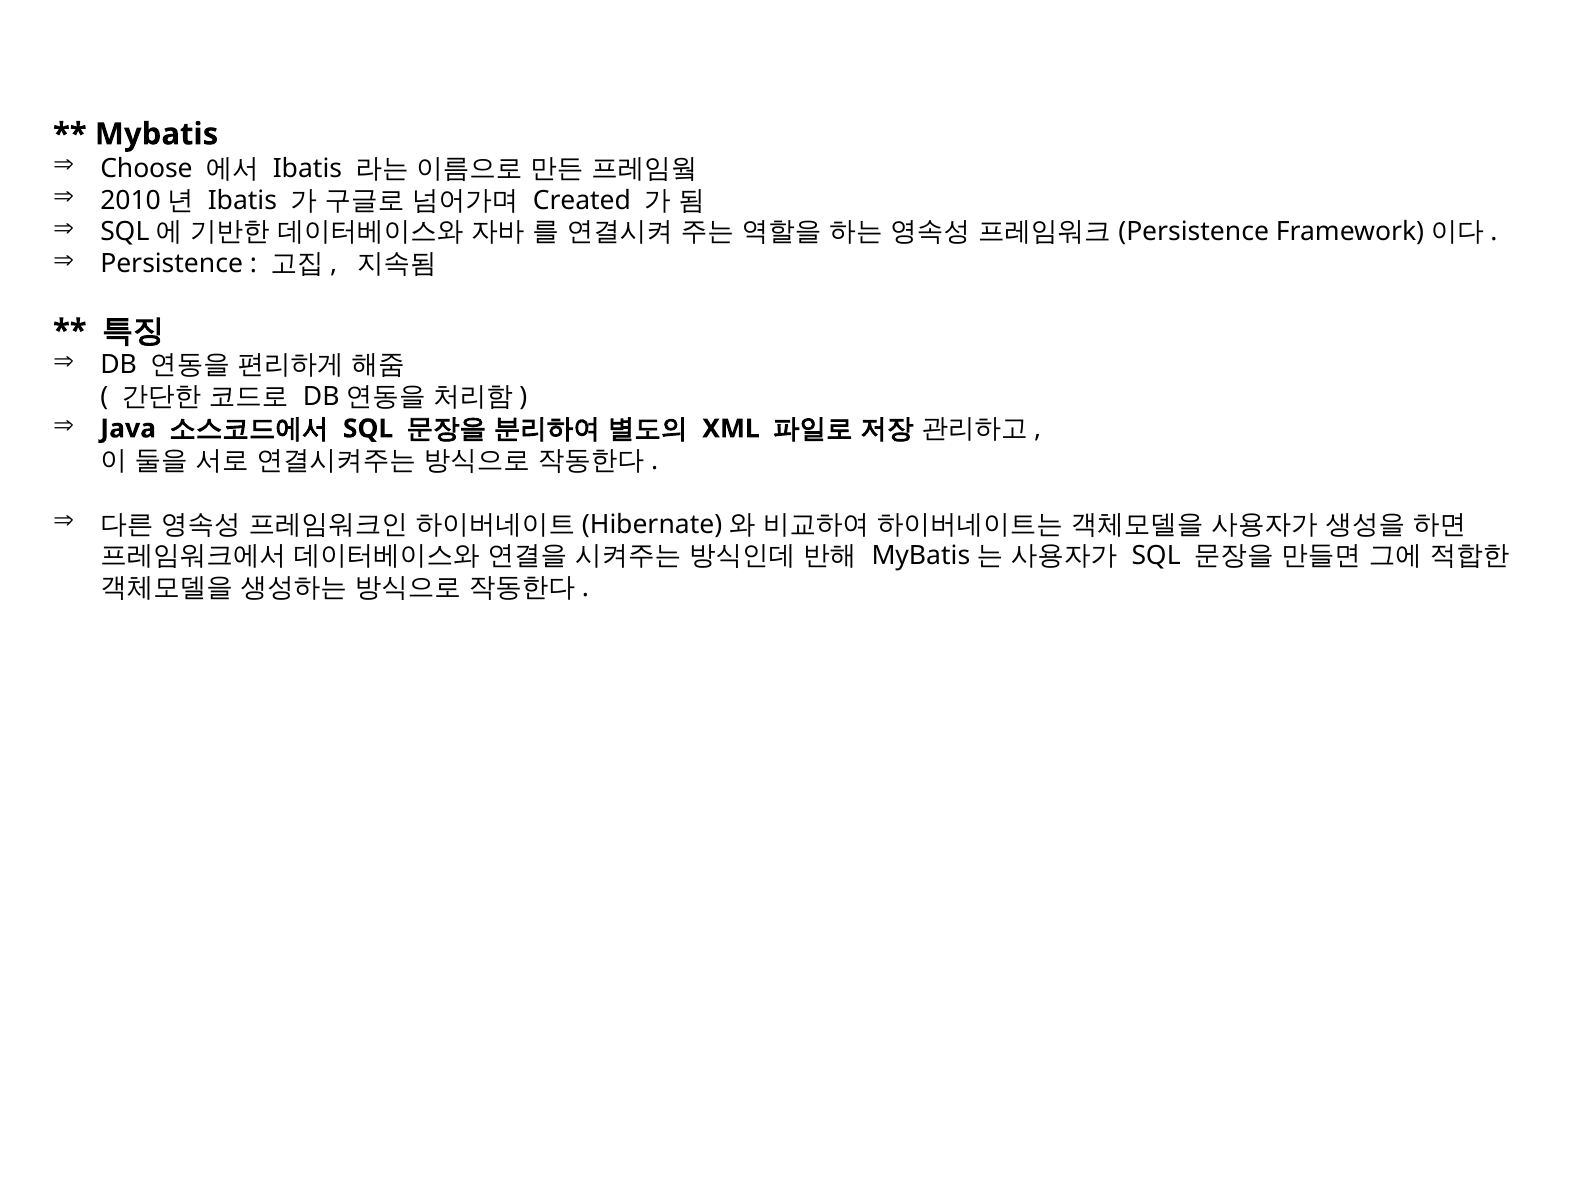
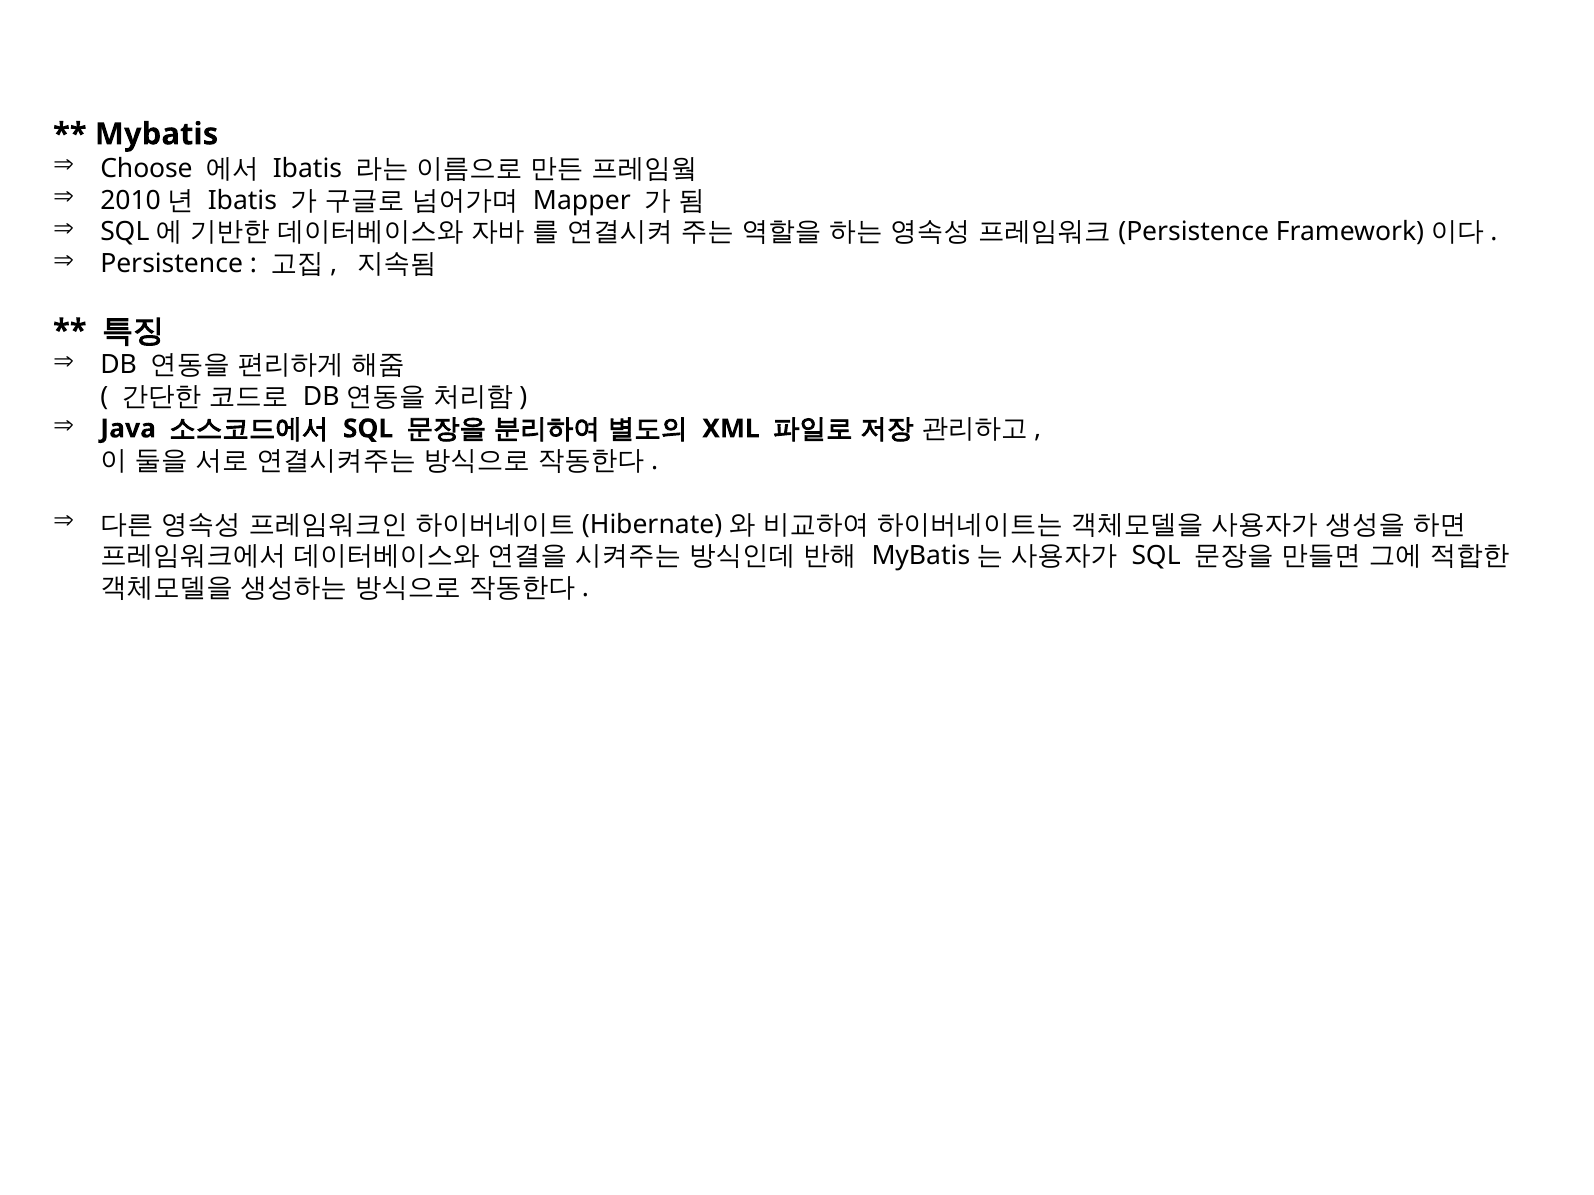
Created: Created -> Mapper (582, 200)
